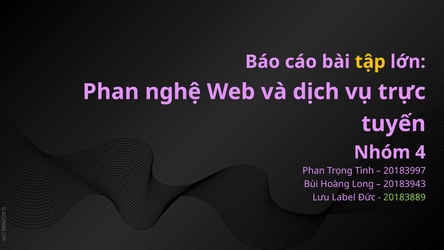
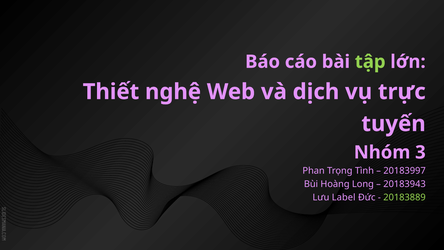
tập colour: yellow -> light green (370, 62)
Phan: Phan -> Thiết (111, 92)
4: 4 -> 3 (420, 152)
